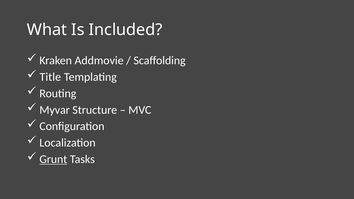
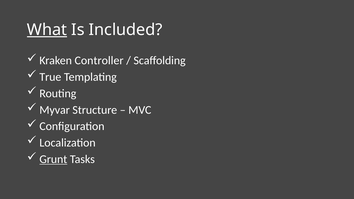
What underline: none -> present (47, 30)
Addmovie: Addmovie -> Controller (99, 61)
Title: Title -> True (50, 77)
